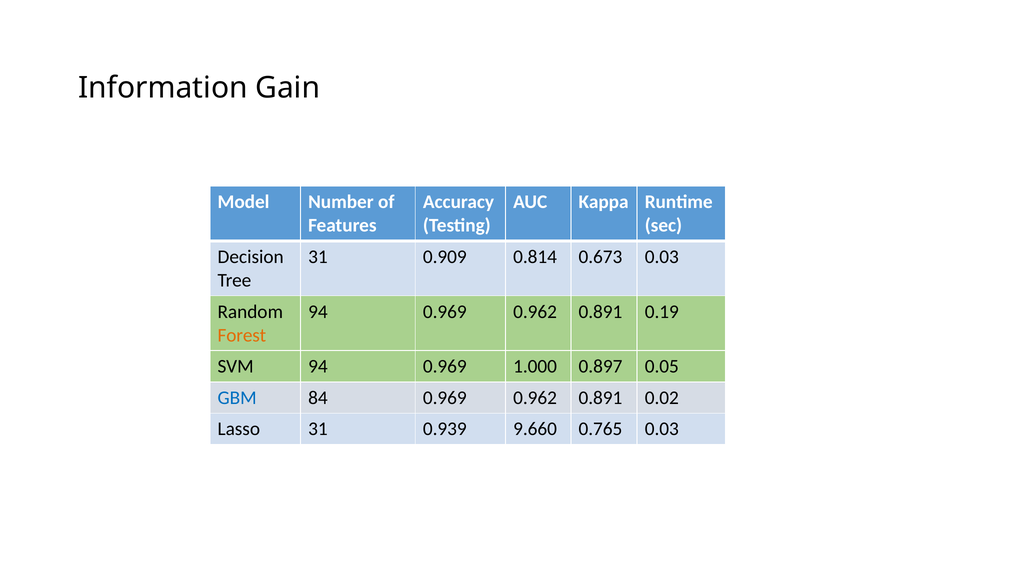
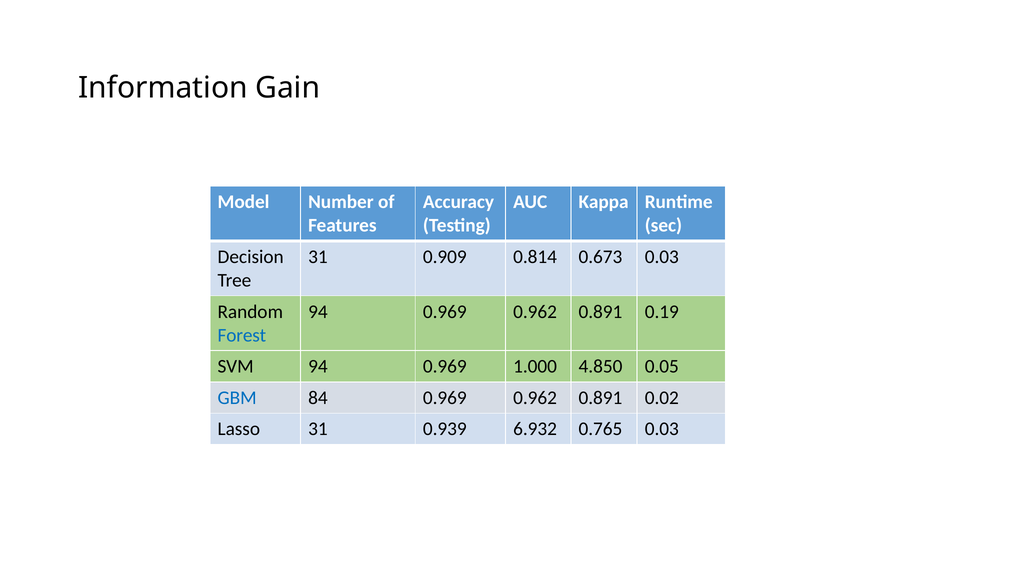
Forest colour: orange -> blue (242, 335)
0.897: 0.897 -> 4.850 (600, 366)
9.660: 9.660 -> 6.932 (535, 429)
